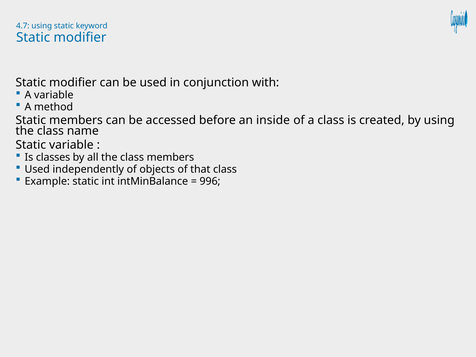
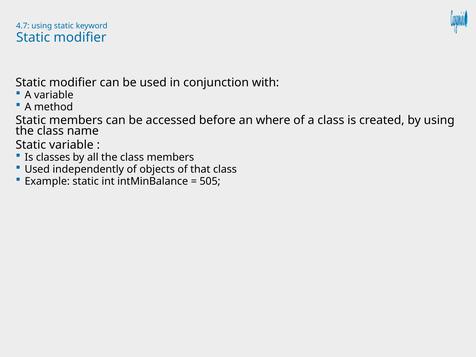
inside: inside -> where (273, 120)
996: 996 -> 505 (210, 181)
